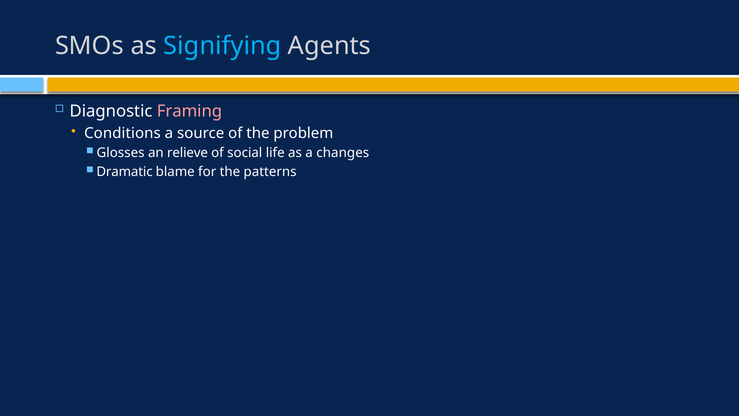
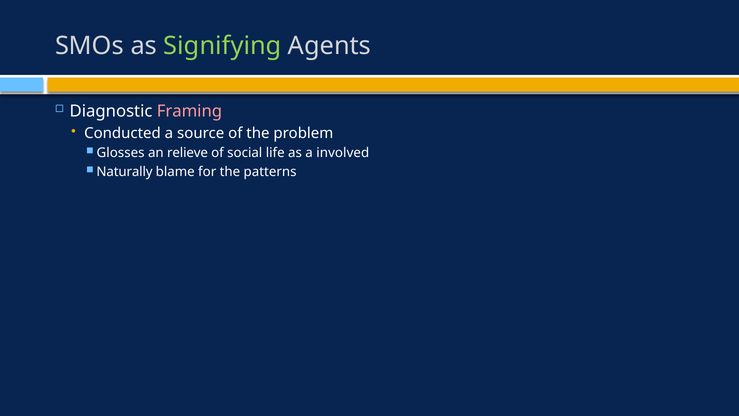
Signifying colour: light blue -> light green (222, 46)
Conditions: Conditions -> Conducted (122, 133)
changes: changes -> involved (343, 153)
Dramatic: Dramatic -> Naturally (125, 172)
